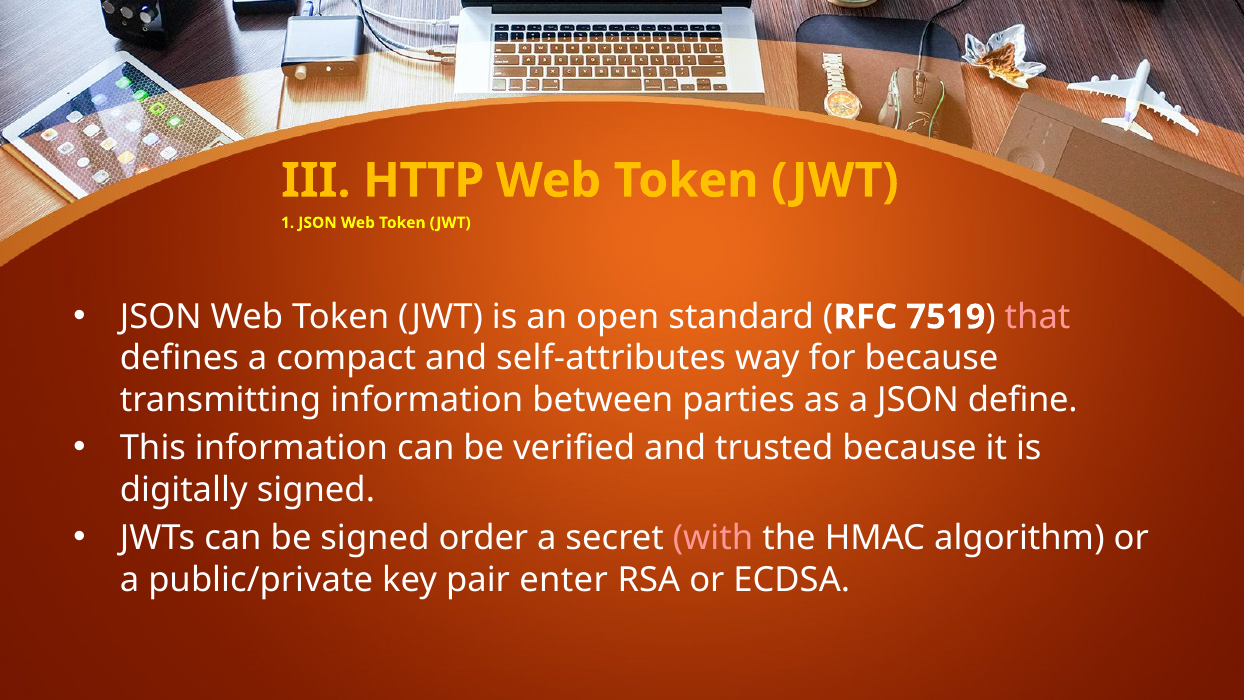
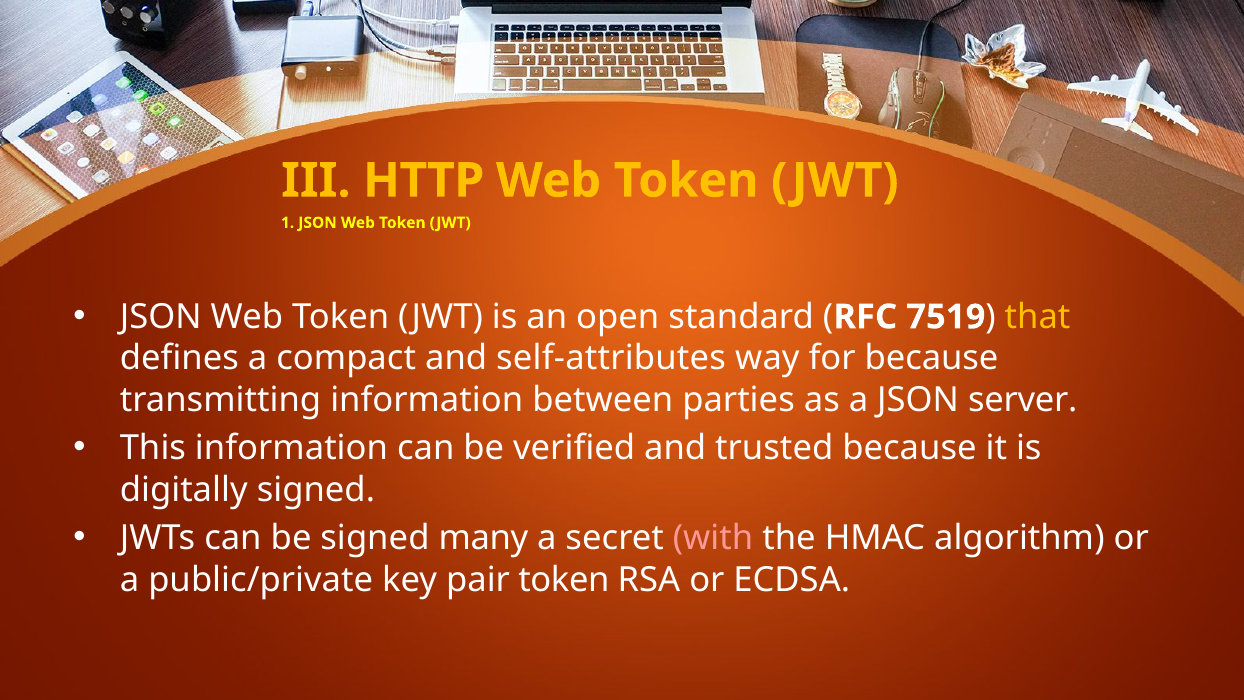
that colour: pink -> yellow (1038, 317)
define: define -> server (1023, 400)
order: order -> many (483, 538)
pair enter: enter -> token (564, 580)
